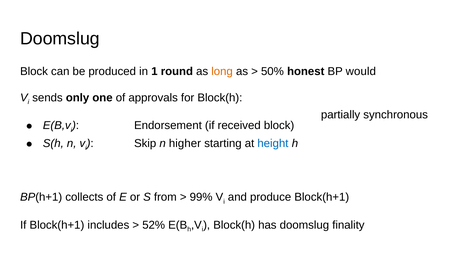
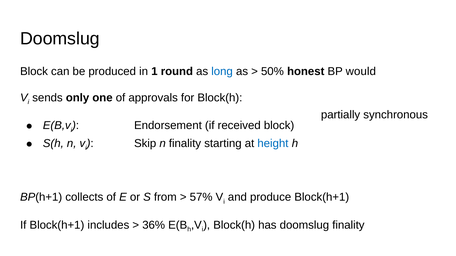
long colour: orange -> blue (222, 72)
n higher: higher -> finality (185, 144)
99%: 99% -> 57% (201, 198)
52%: 52% -> 36% (154, 226)
